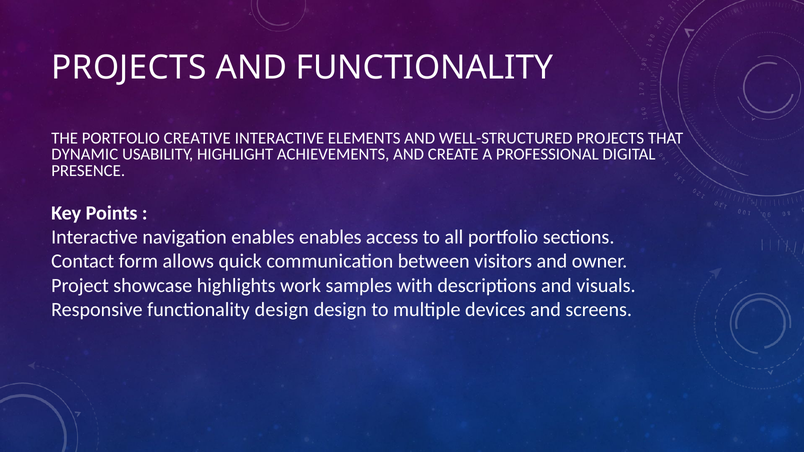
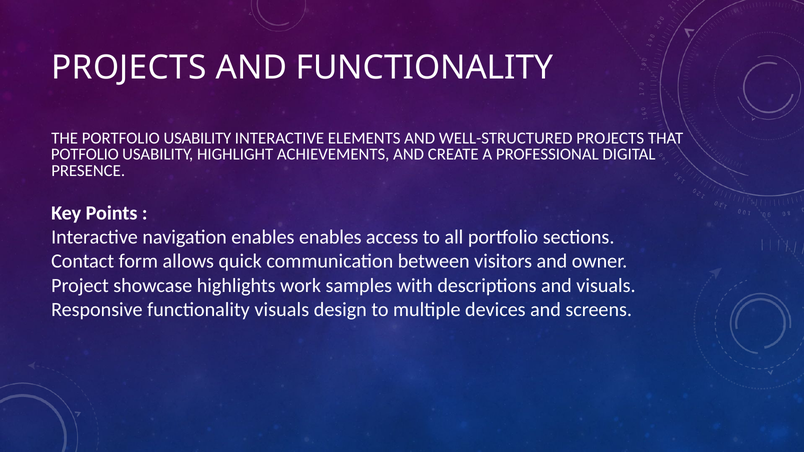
PORTFOLIO CREATIVE: CREATIVE -> USABILITY (197, 138)
DYNAMIC: DYNAMIC -> POTFOLIO (85, 154)
functionality design: design -> visuals (282, 310)
